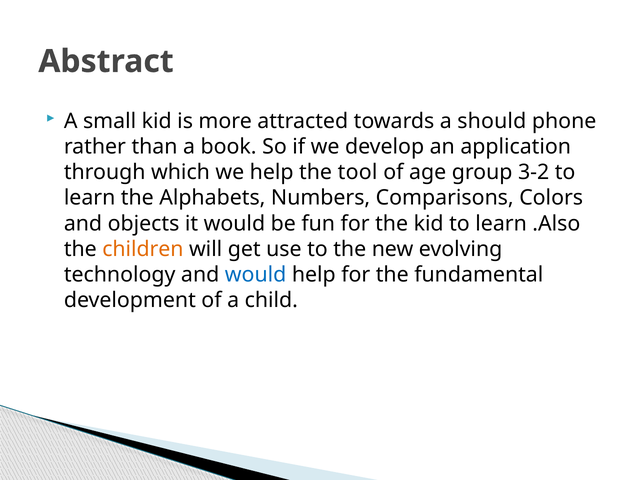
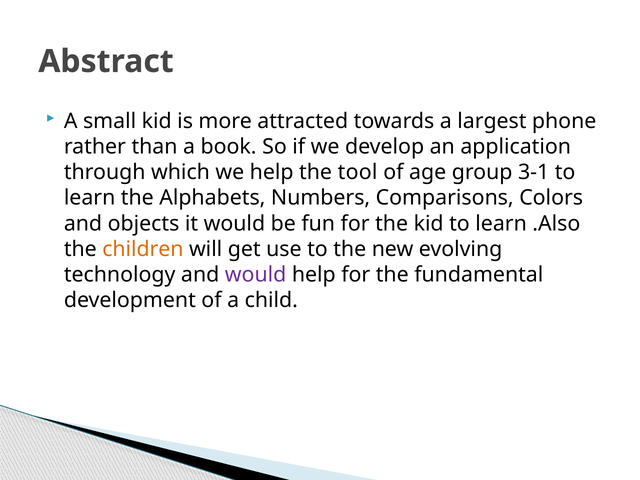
should: should -> largest (492, 121)
3-2: 3-2 -> 3-1 (534, 172)
would colour: blue -> purple (256, 275)
